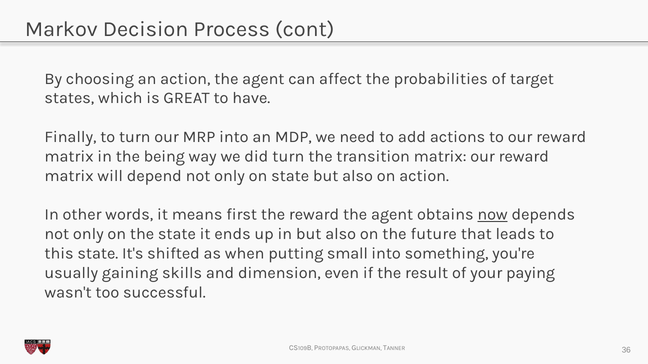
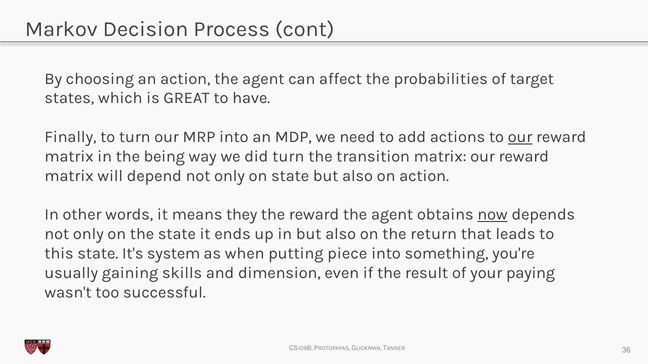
our underline: none -> present (520, 137)
first: first -> they (242, 215)
future: future -> return (434, 234)
shifted: shifted -> system (174, 254)
small: small -> piece (347, 254)
